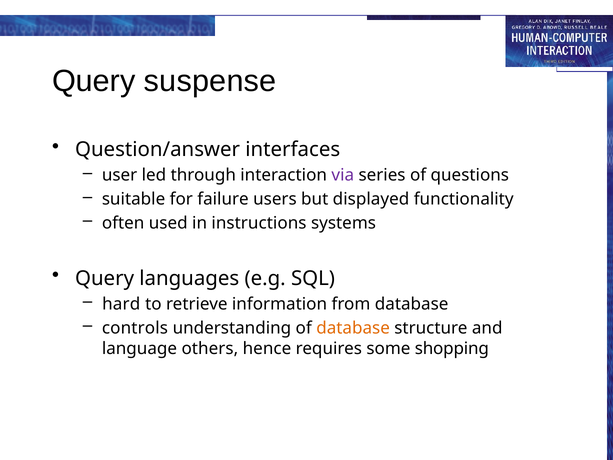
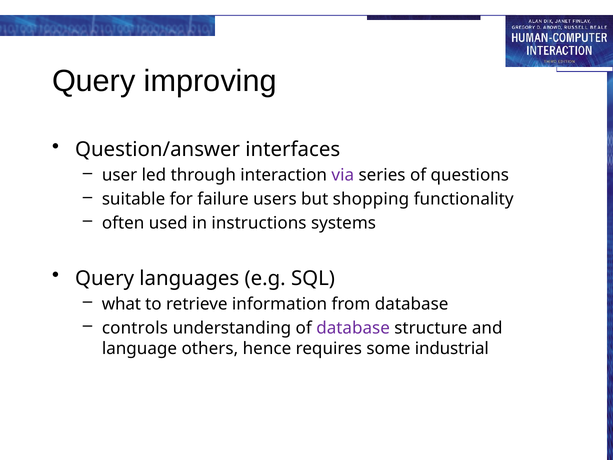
suspense: suspense -> improving (210, 81)
displayed: displayed -> shopping (371, 199)
hard: hard -> what (121, 304)
database colour: orange -> purple (353, 328)
shopping: shopping -> industrial (452, 348)
